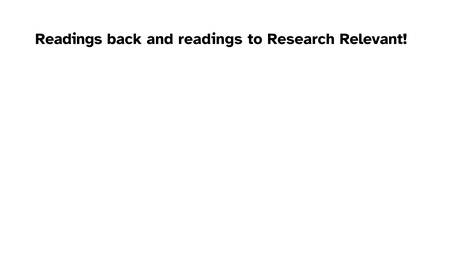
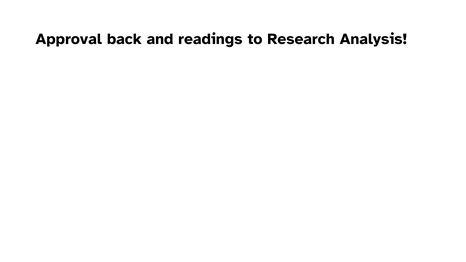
Readings: Readings -> Approval (69, 39)
Relevant: Relevant -> Analysis (373, 39)
